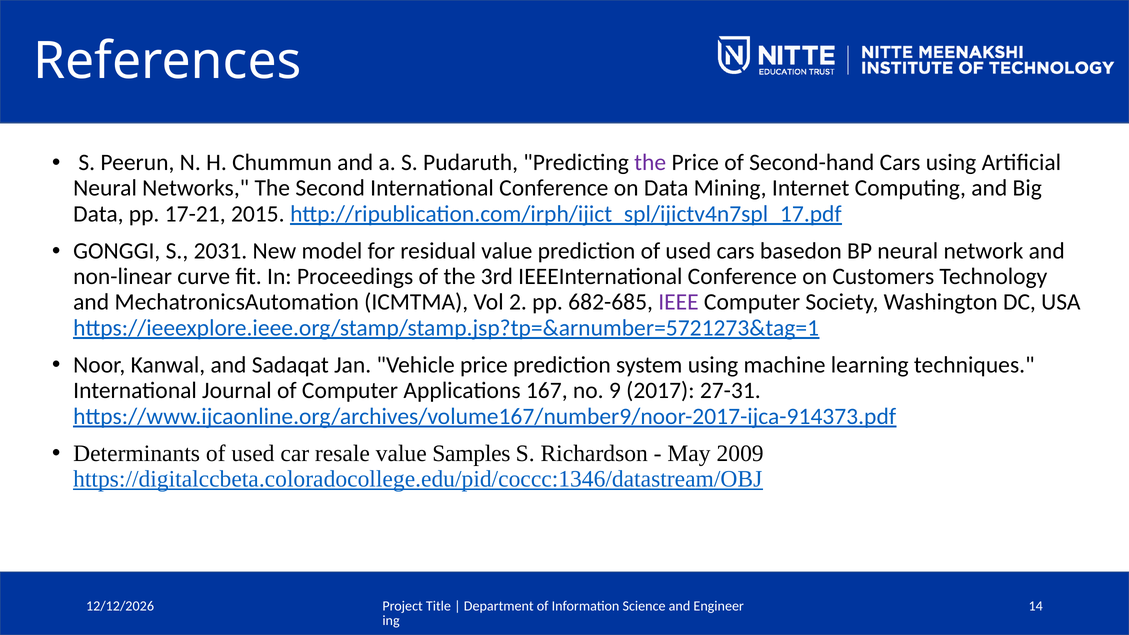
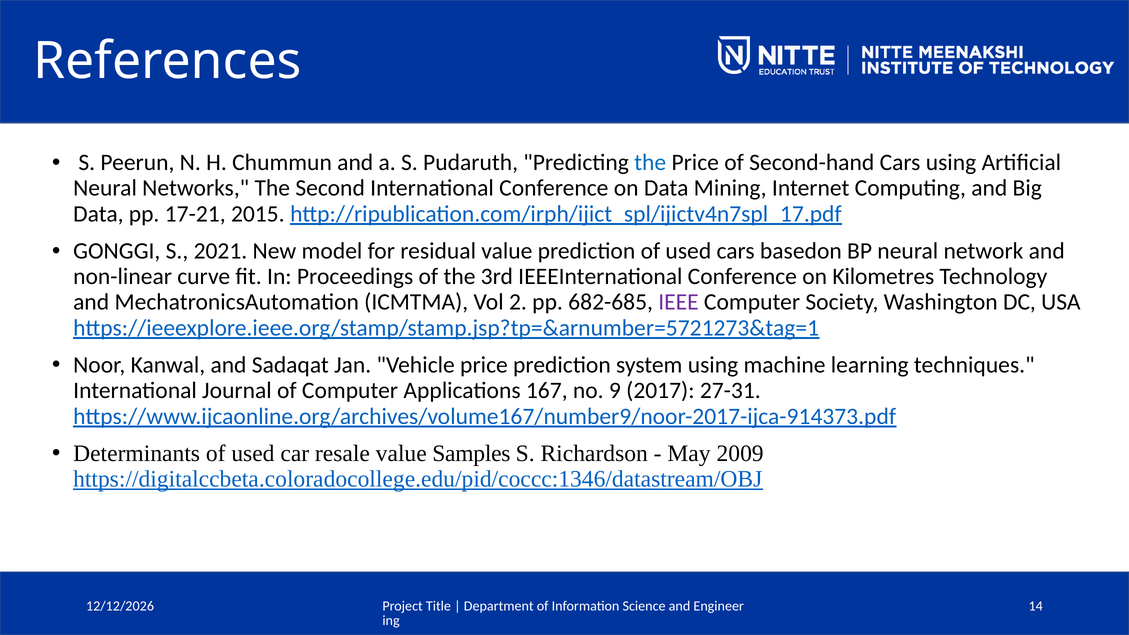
the colour: purple -> blue (650, 163)
2031: 2031 -> 2021 (220, 251)
Customers: Customers -> Kilometres (883, 277)
